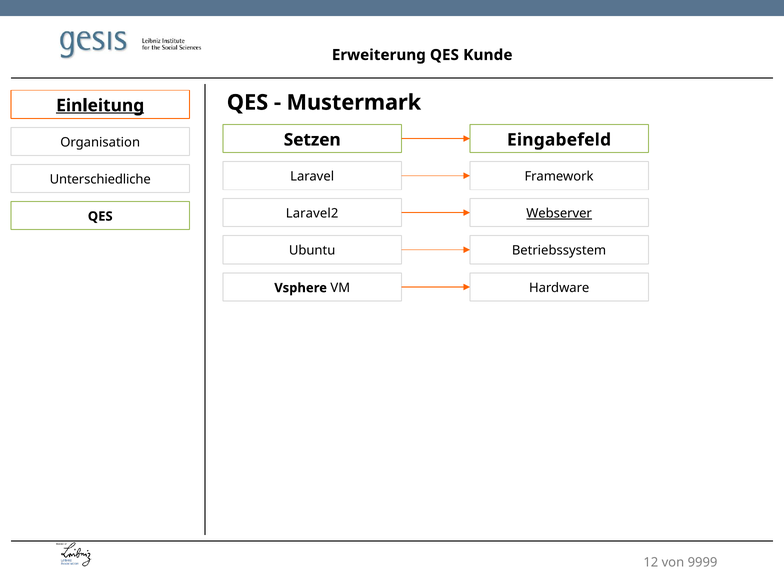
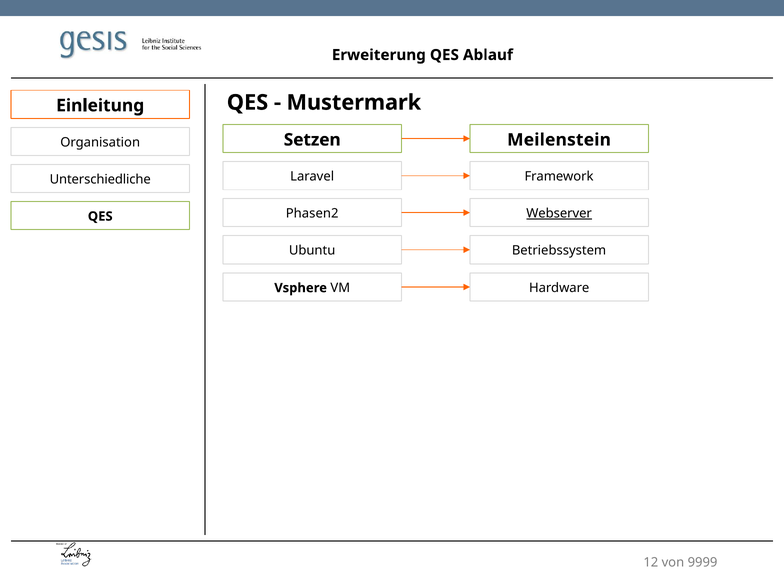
Kunde: Kunde -> Ablauf (488, 55)
Einleitung underline: present -> none (100, 106)
Eingabefeld: Eingabefeld -> Meilenstein (559, 140)
Laravel2: Laravel2 -> Phasen2 (312, 214)
